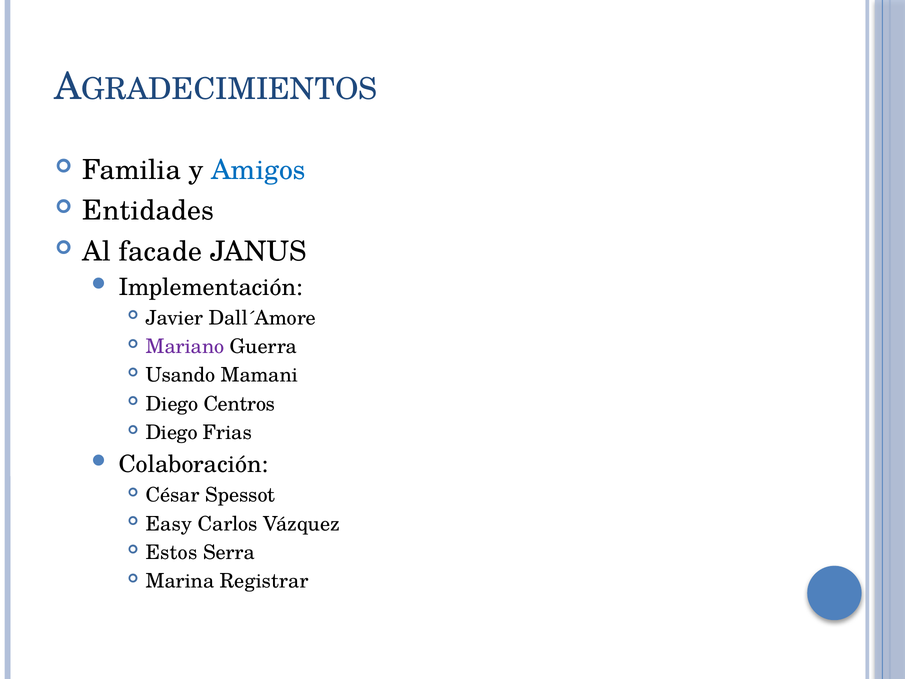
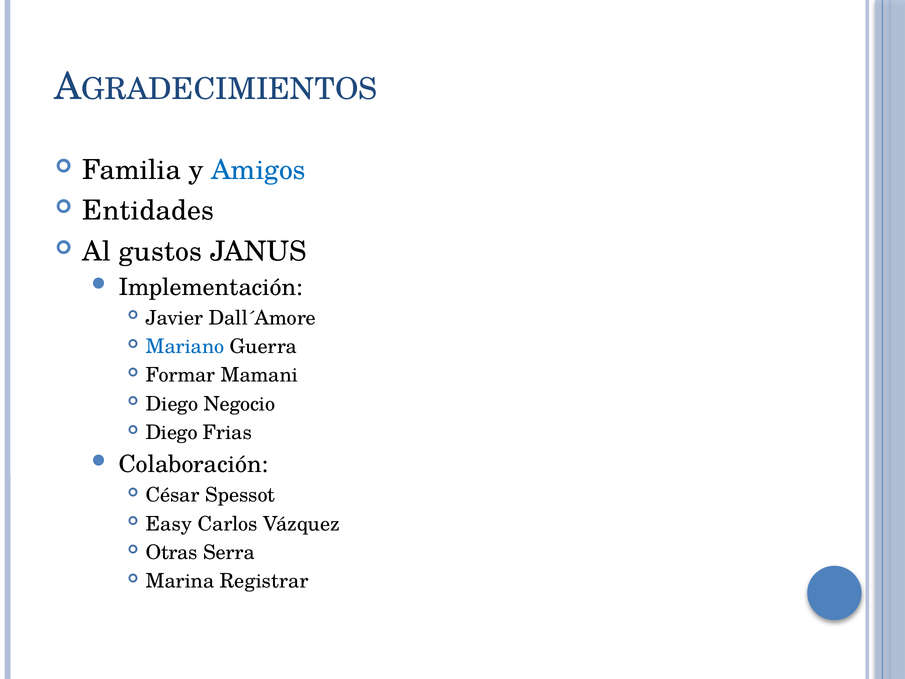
facade: facade -> gustos (160, 251)
Mariano colour: purple -> blue (185, 347)
Usando: Usando -> Formar (180, 375)
Centros: Centros -> Negocio (239, 404)
Estos: Estos -> Otras (172, 552)
